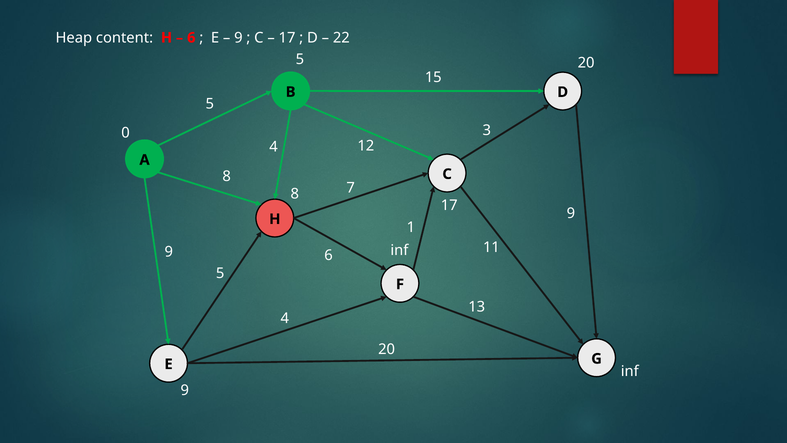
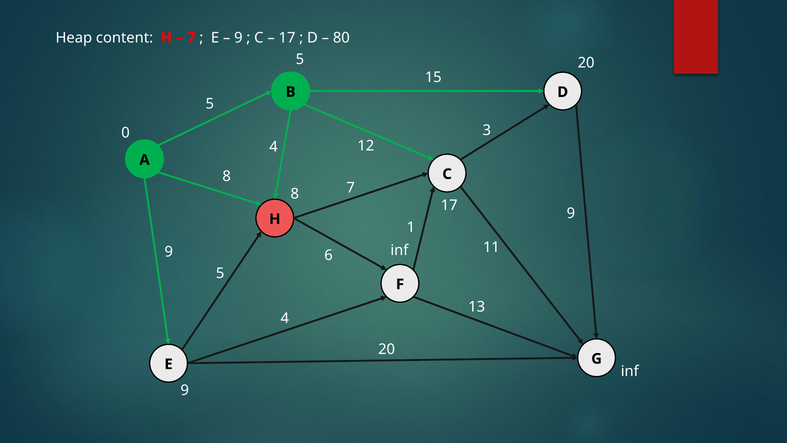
6: 6 -> 7 (191, 38)
22: 22 -> 80 (341, 38)
